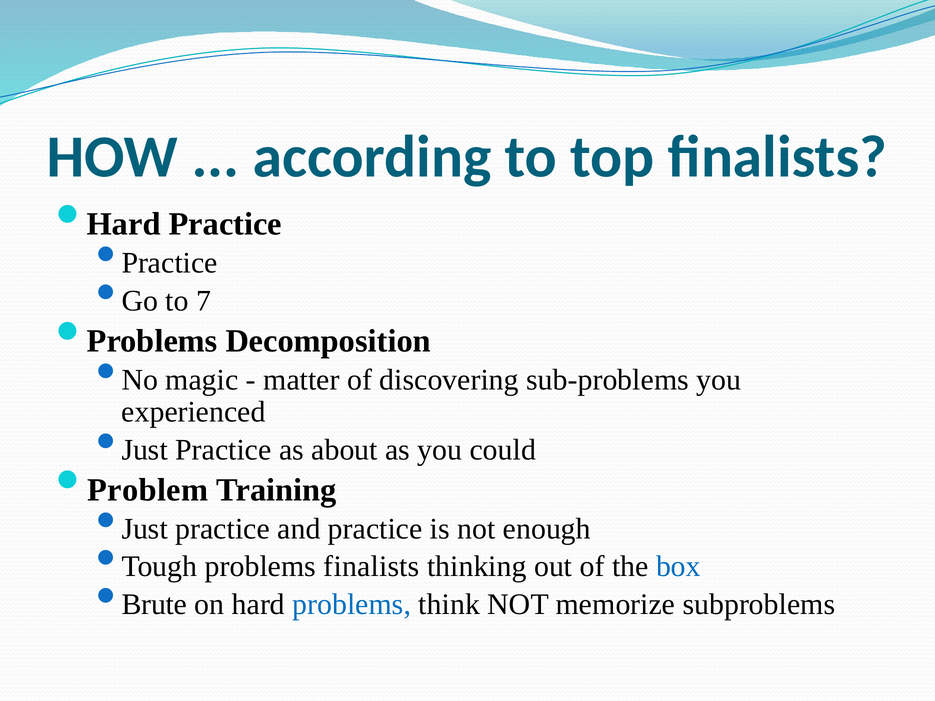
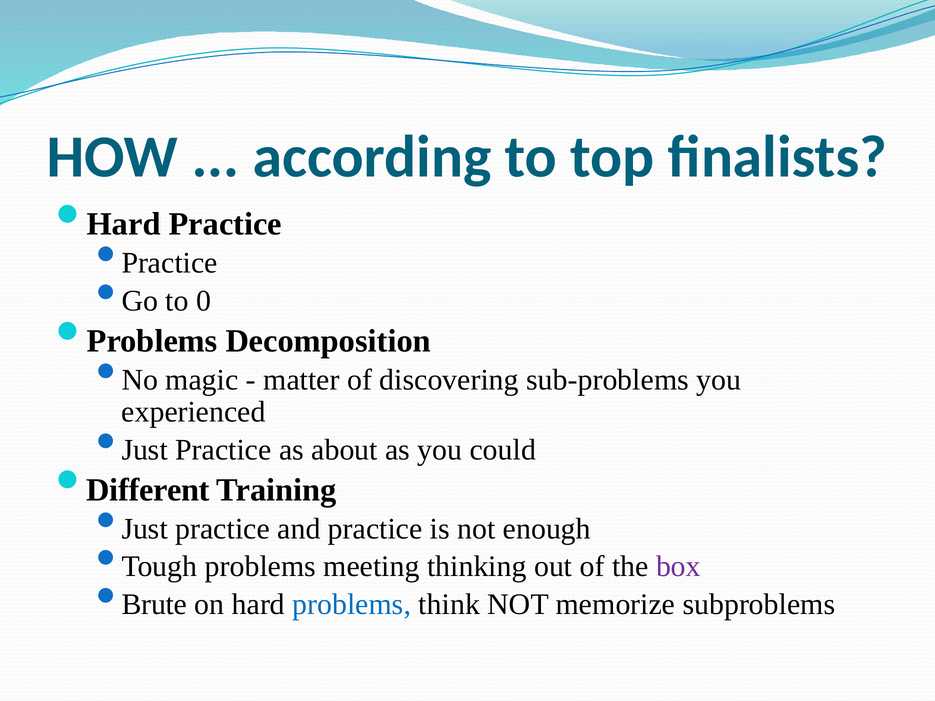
7: 7 -> 0 (204, 301)
Problem: Problem -> Different (148, 490)
problems finalists: finalists -> meeting (372, 567)
box colour: blue -> purple (678, 567)
